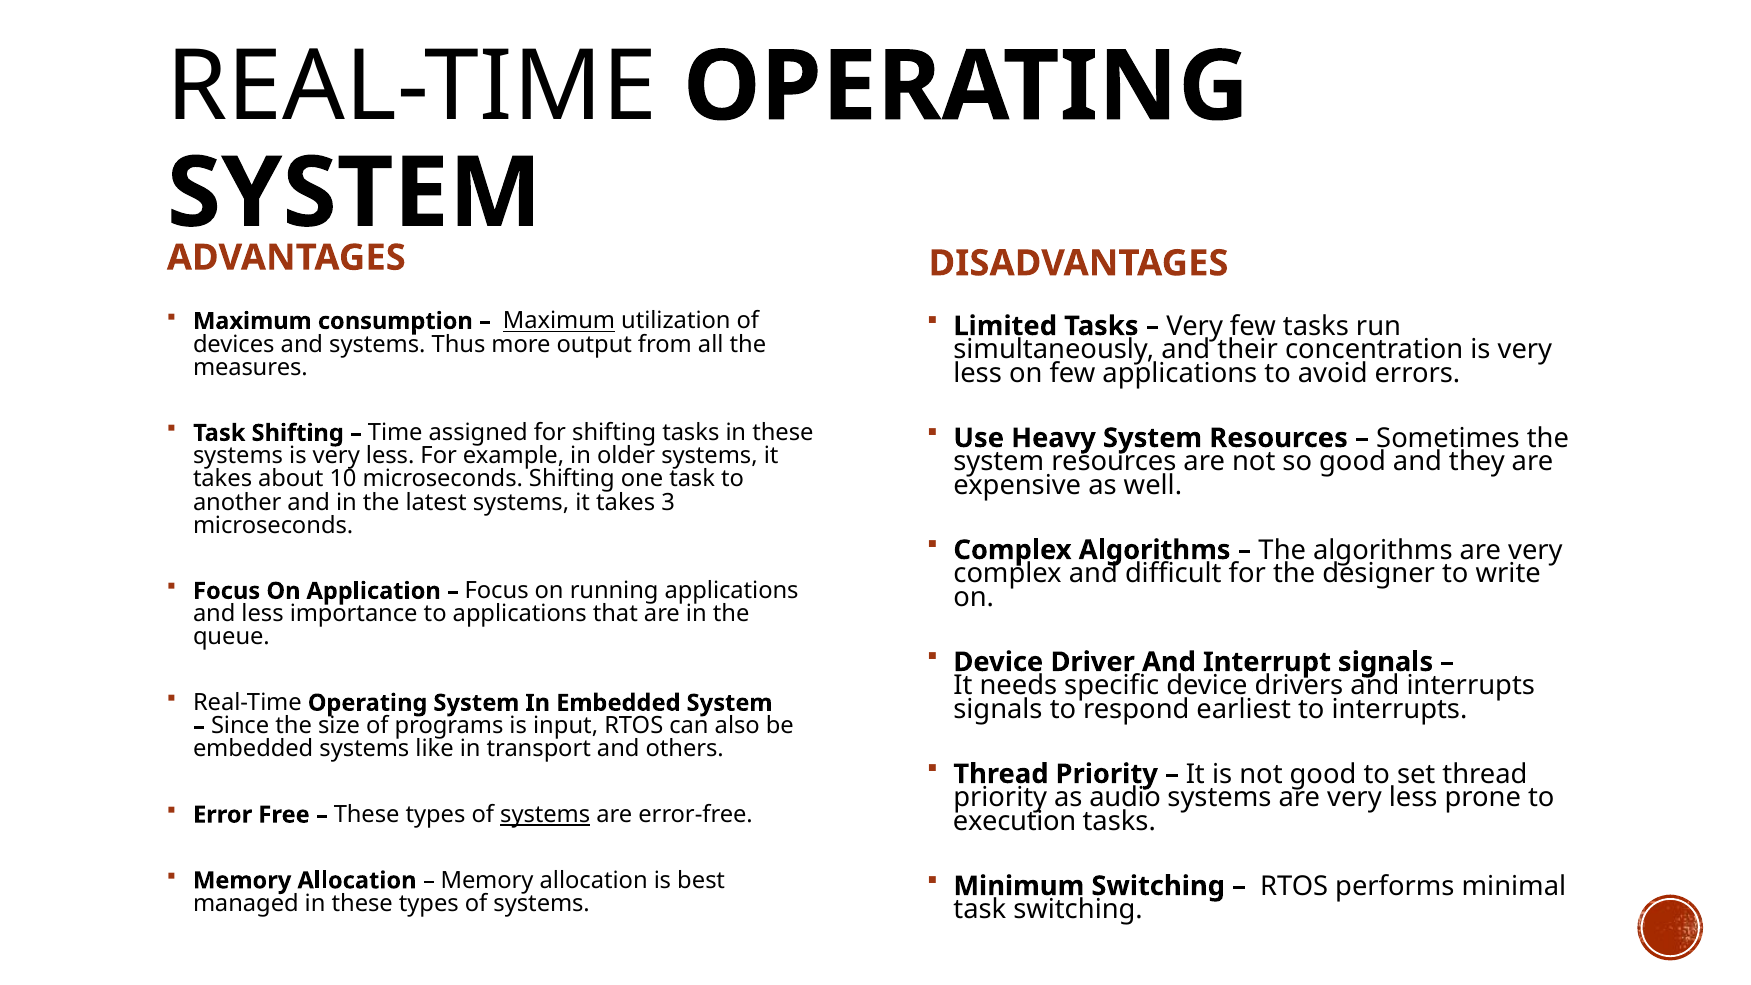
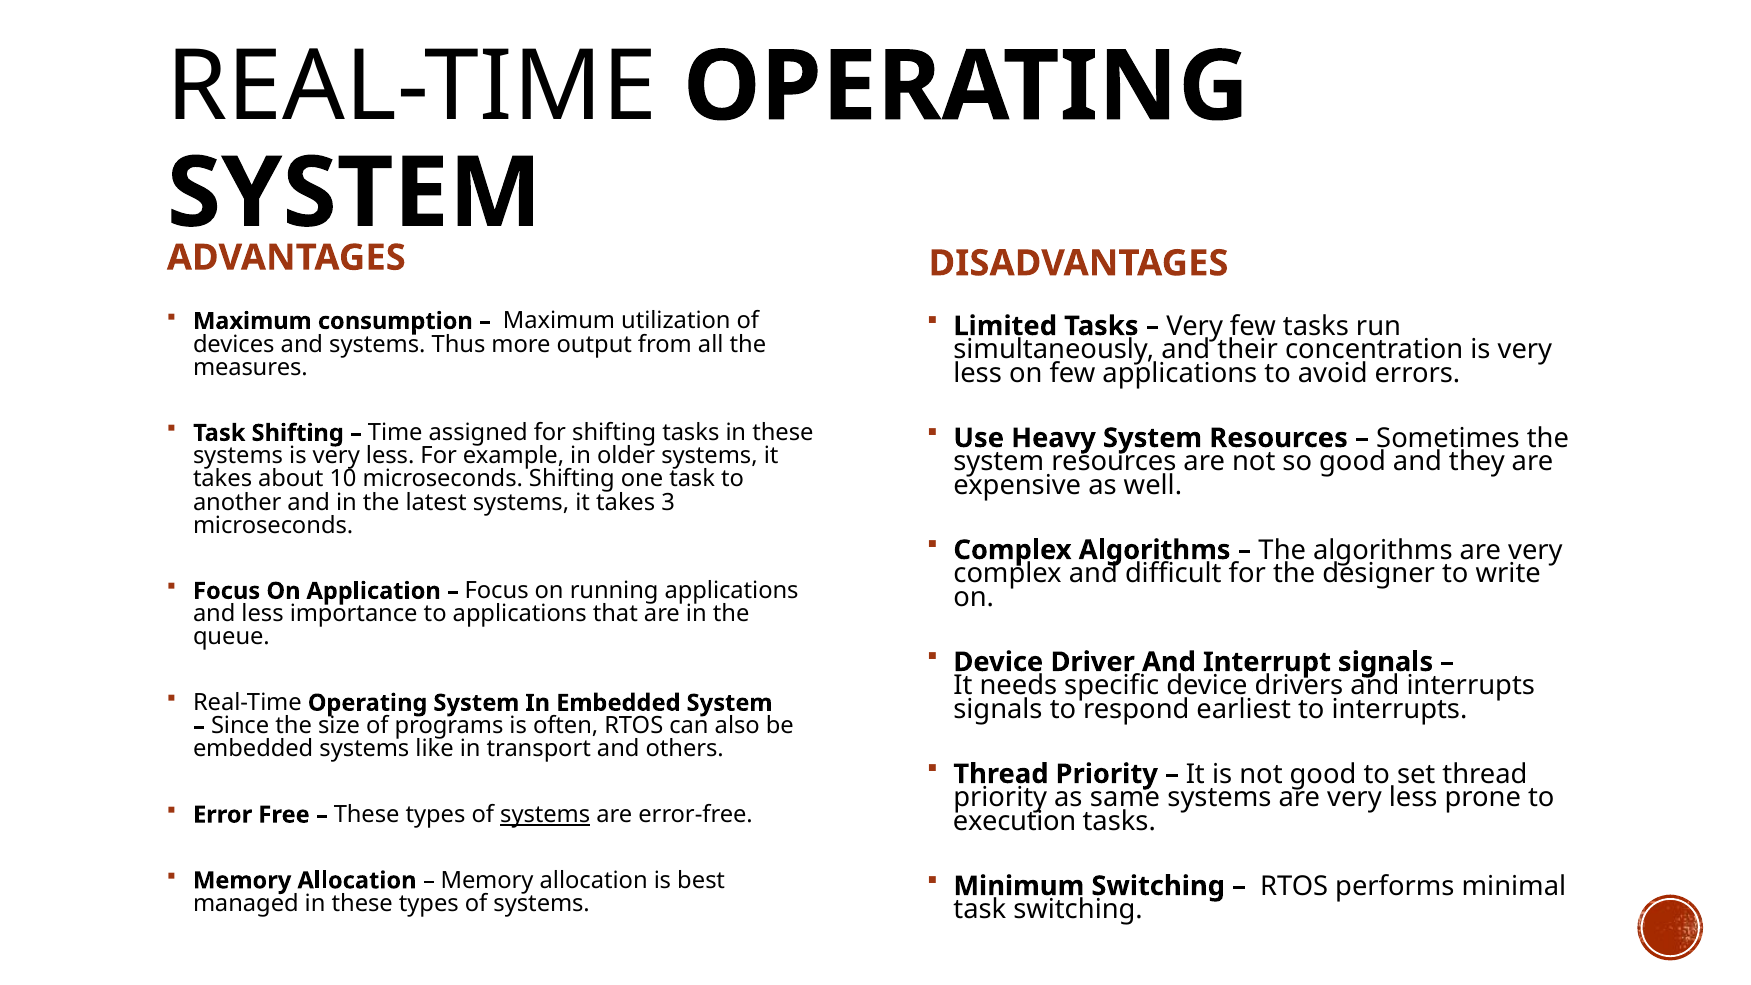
Maximum underline: present -> none (559, 321)
input: input -> often (566, 726)
audio: audio -> same (1125, 798)
